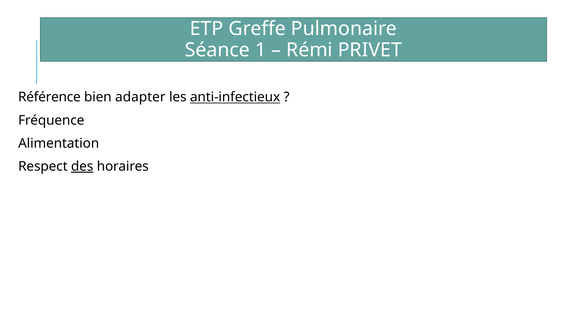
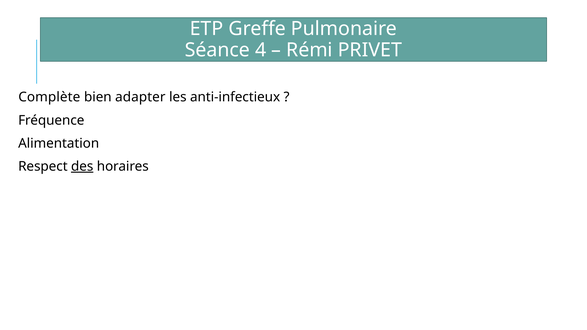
1: 1 -> 4 (261, 50)
Référence: Référence -> Complète (49, 97)
anti-infectieux underline: present -> none (235, 97)
